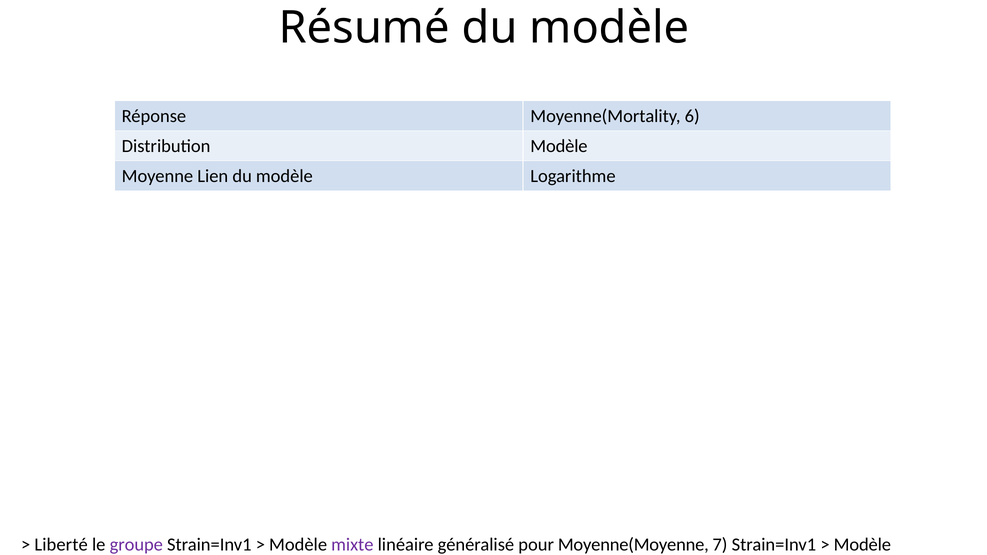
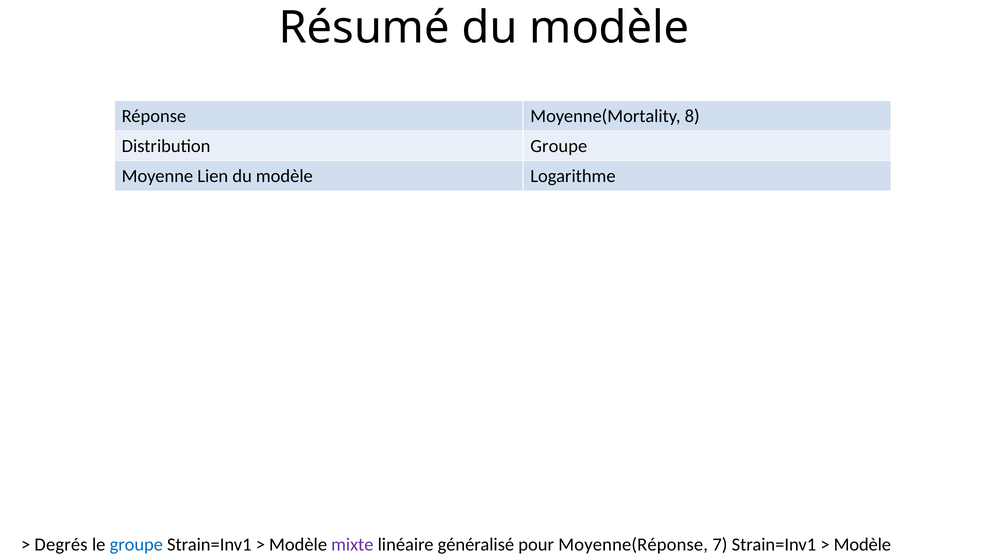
6: 6 -> 8 (692, 116)
Distribution Modèle: Modèle -> Groupe (559, 146)
Liberté: Liberté -> Degrés (61, 545)
groupe colour: purple -> blue (136, 545)
Moyenne(Moyenne: Moyenne(Moyenne -> Moyenne(Réponse (633, 545)
